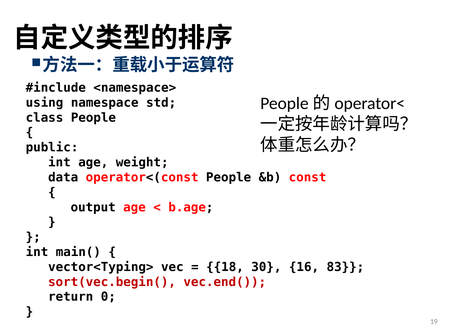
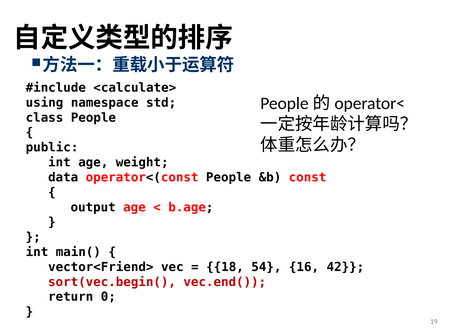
<namespace>: <namespace> -> <calculate> (135, 88)
vector<Typing>: vector<Typing> -> vector<Friend> (101, 268)
30: 30 -> 54 (266, 268)
83: 83 -> 42 (345, 268)
